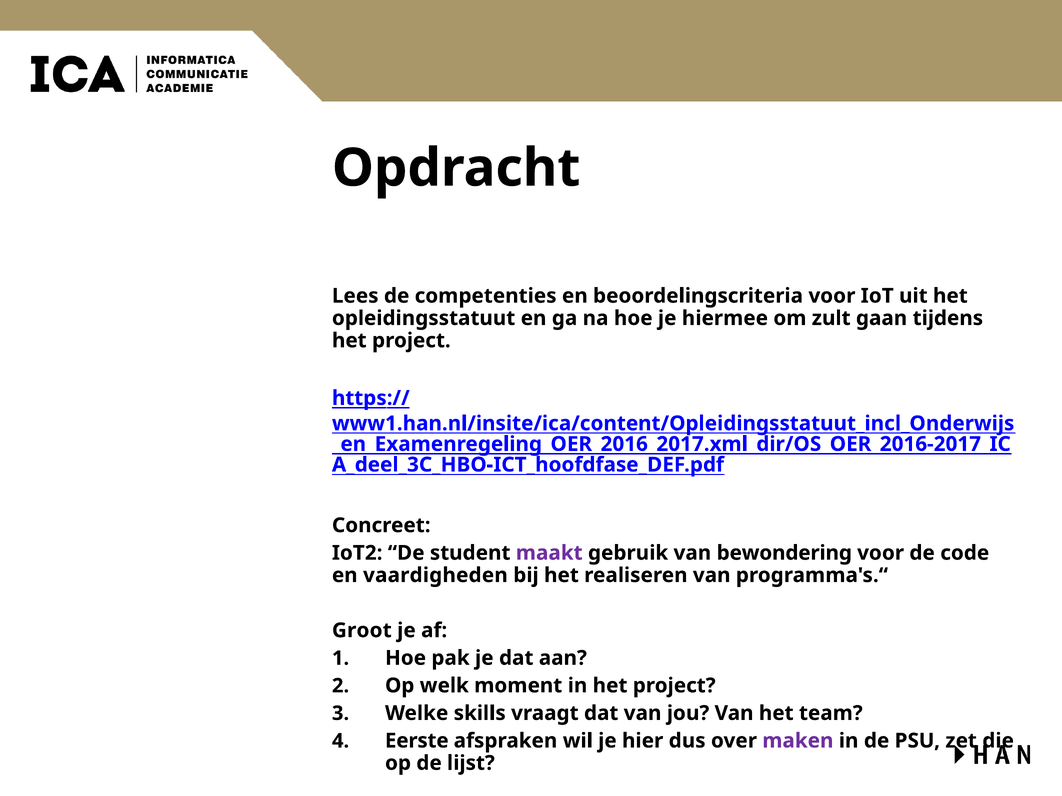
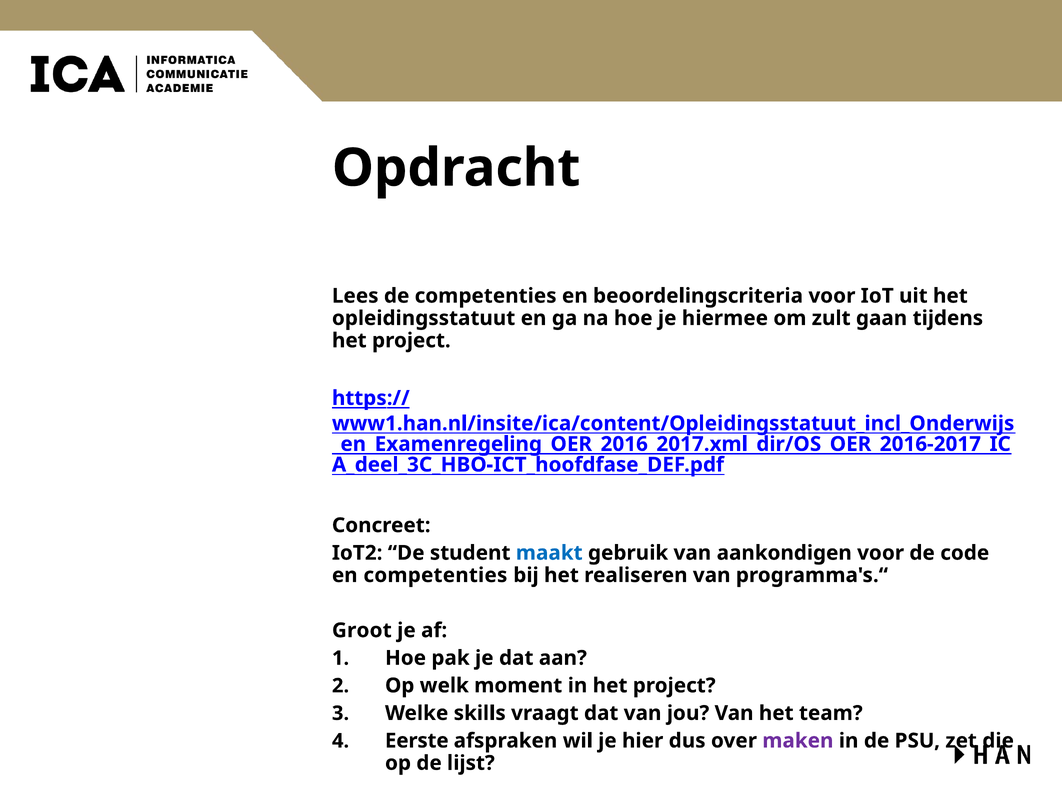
maakt colour: purple -> blue (549, 553)
bewondering: bewondering -> aankondigen (784, 553)
en vaardigheden: vaardigheden -> competenties (435, 576)
